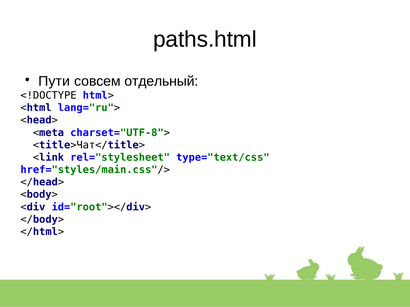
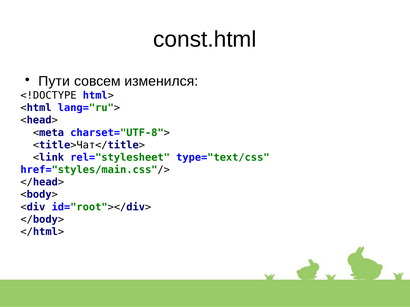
paths.html: paths.html -> const.html (205, 39)
отдельный: отдельный -> изменился (161, 81)
